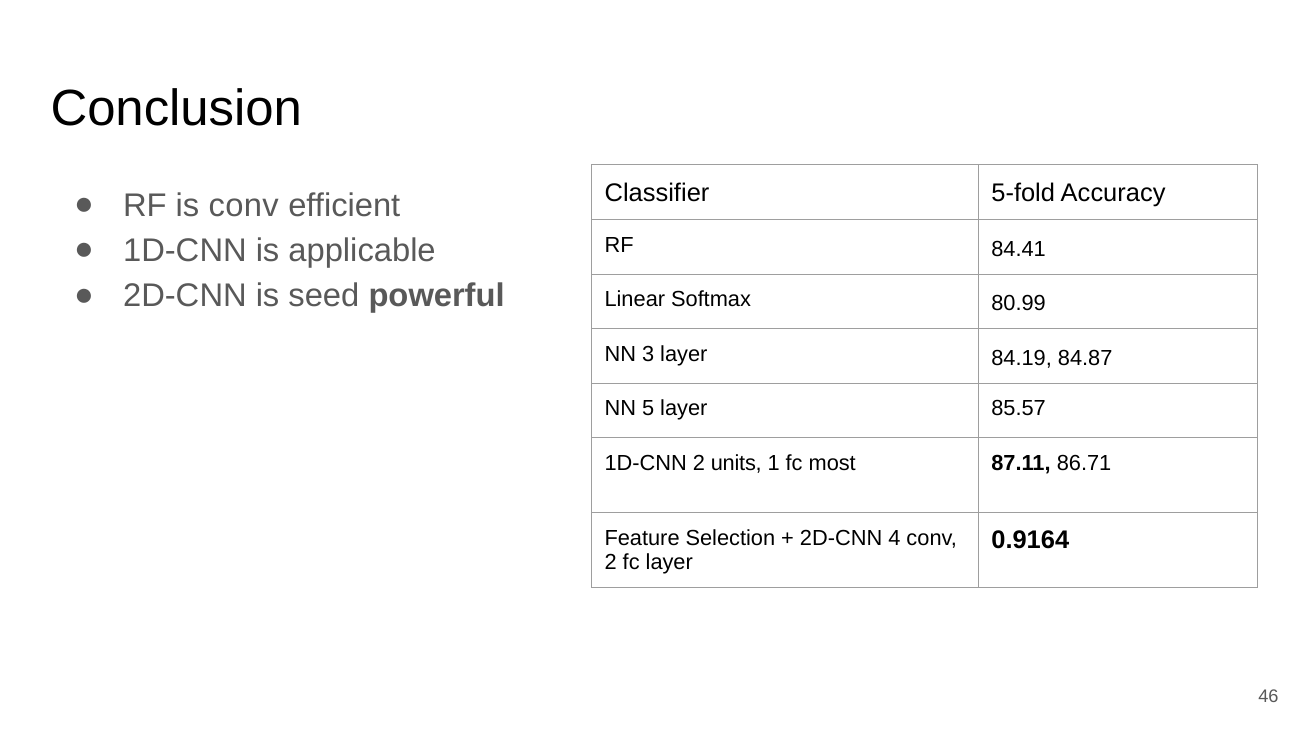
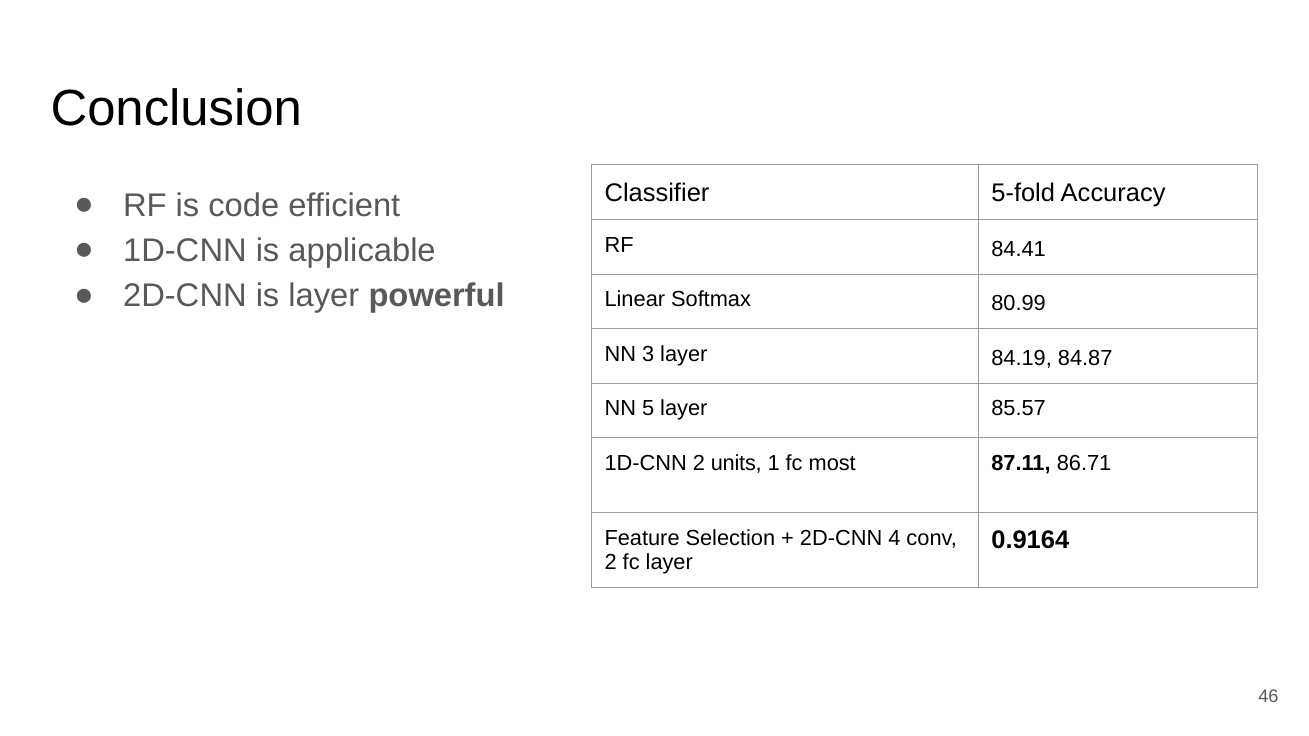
is conv: conv -> code (244, 206)
is seed: seed -> layer (324, 296)
